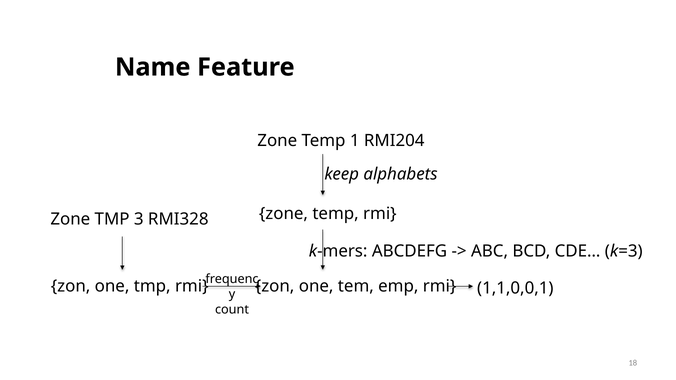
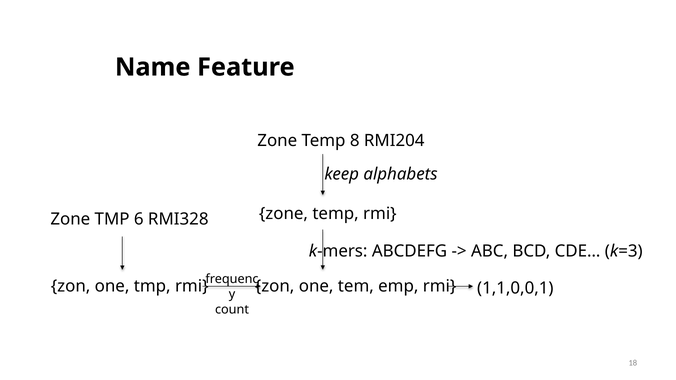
1: 1 -> 8 (355, 141)
3: 3 -> 6 (139, 219)
